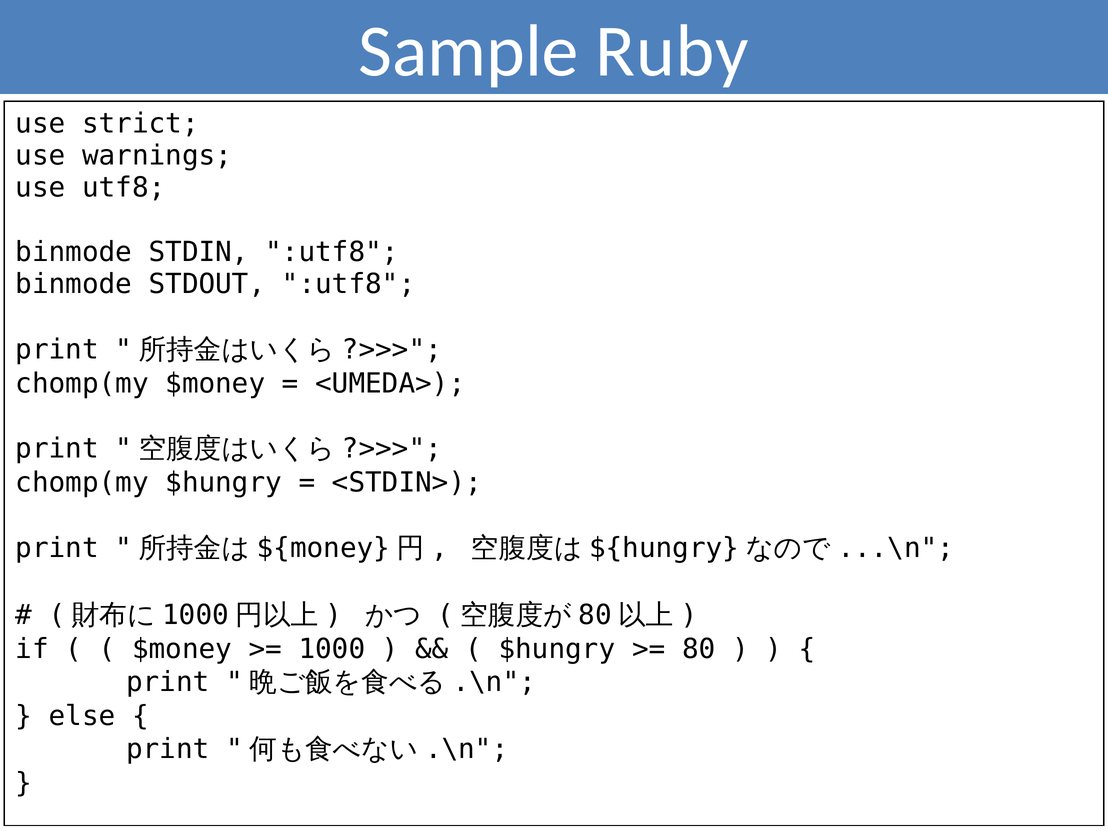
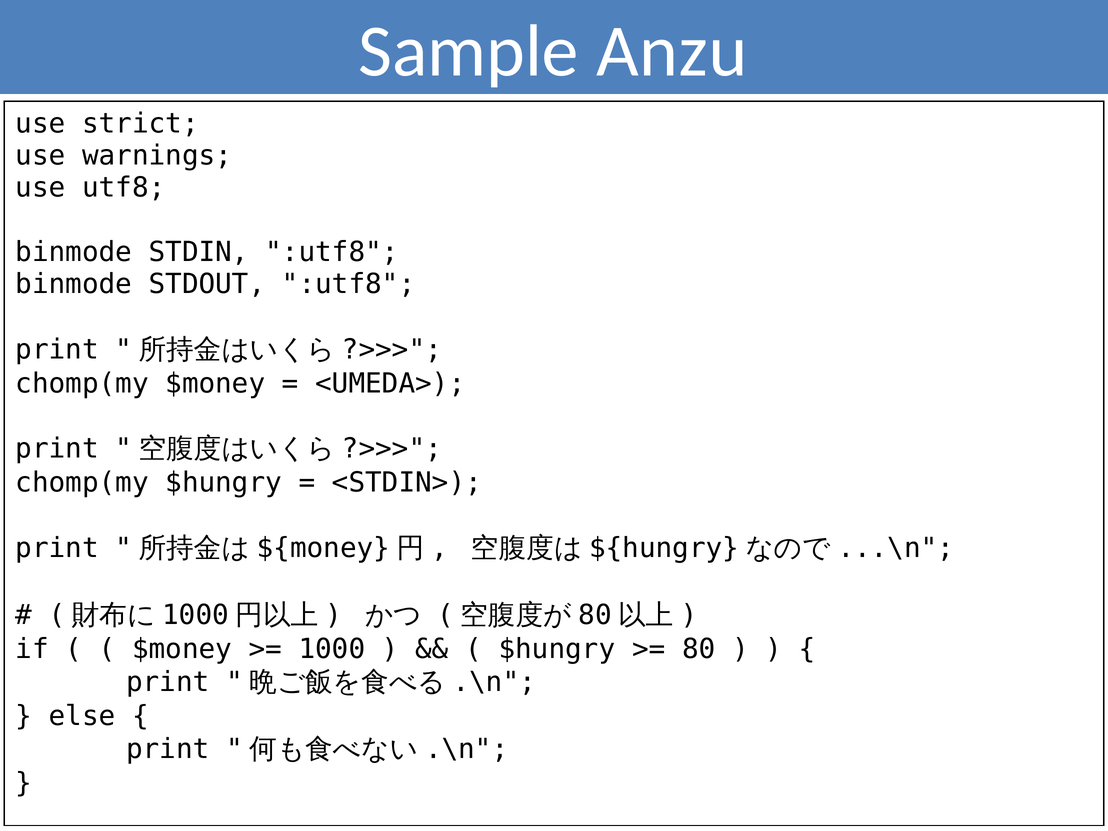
Ruby: Ruby -> Anzu (672, 51)
